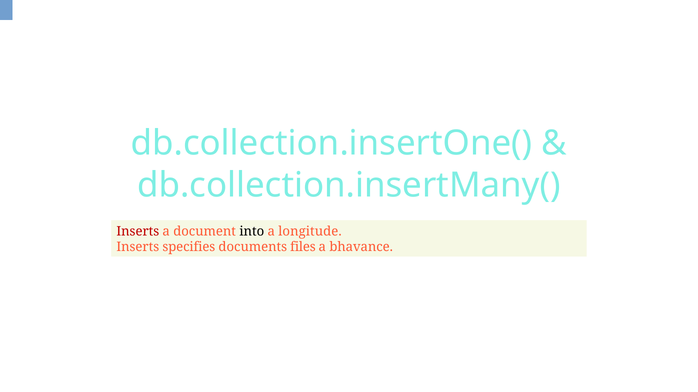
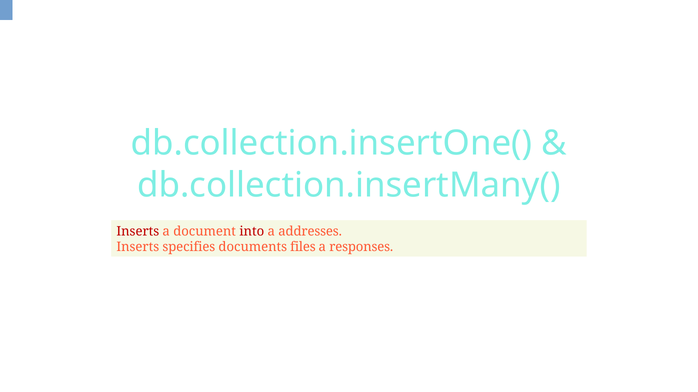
into colour: black -> red (252, 232)
longitude: longitude -> addresses (310, 232)
bhavance: bhavance -> responses (361, 248)
